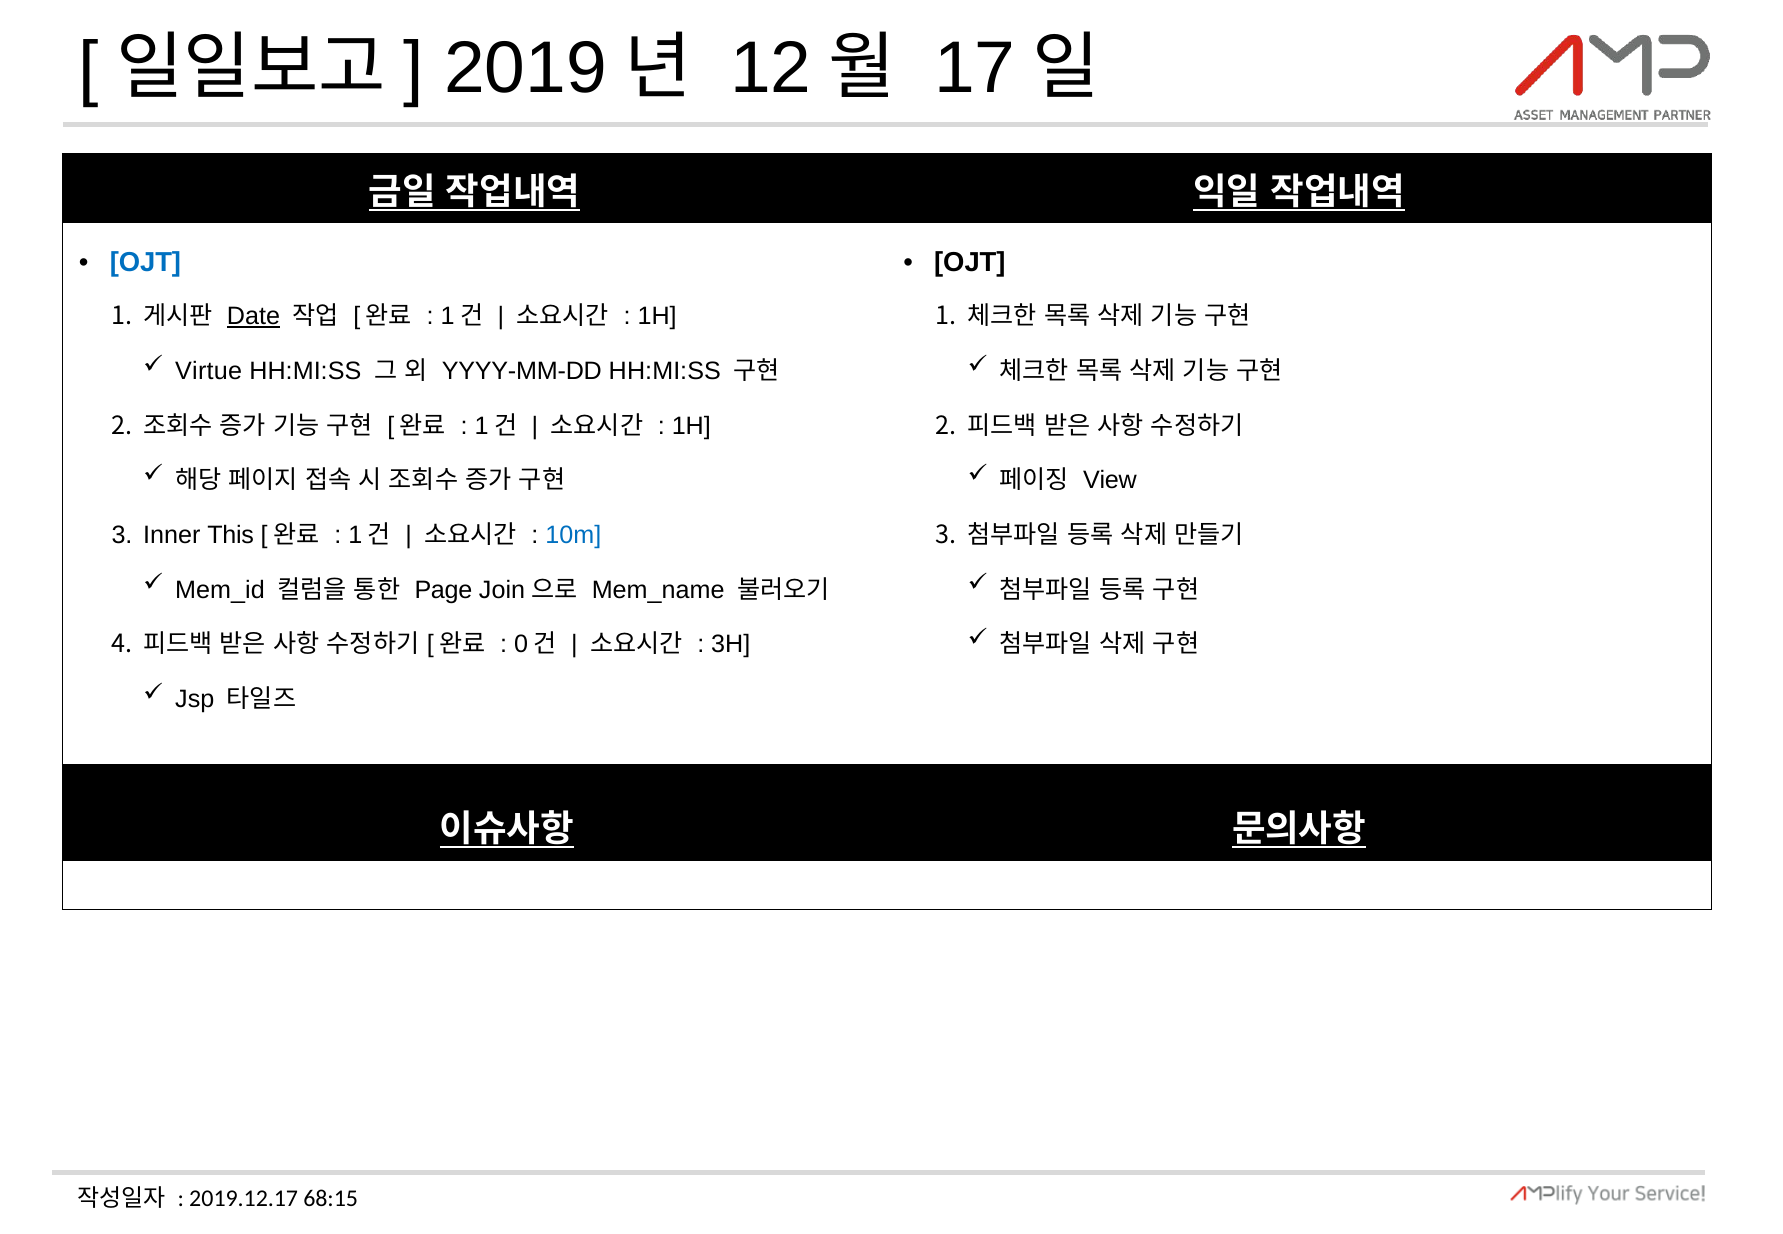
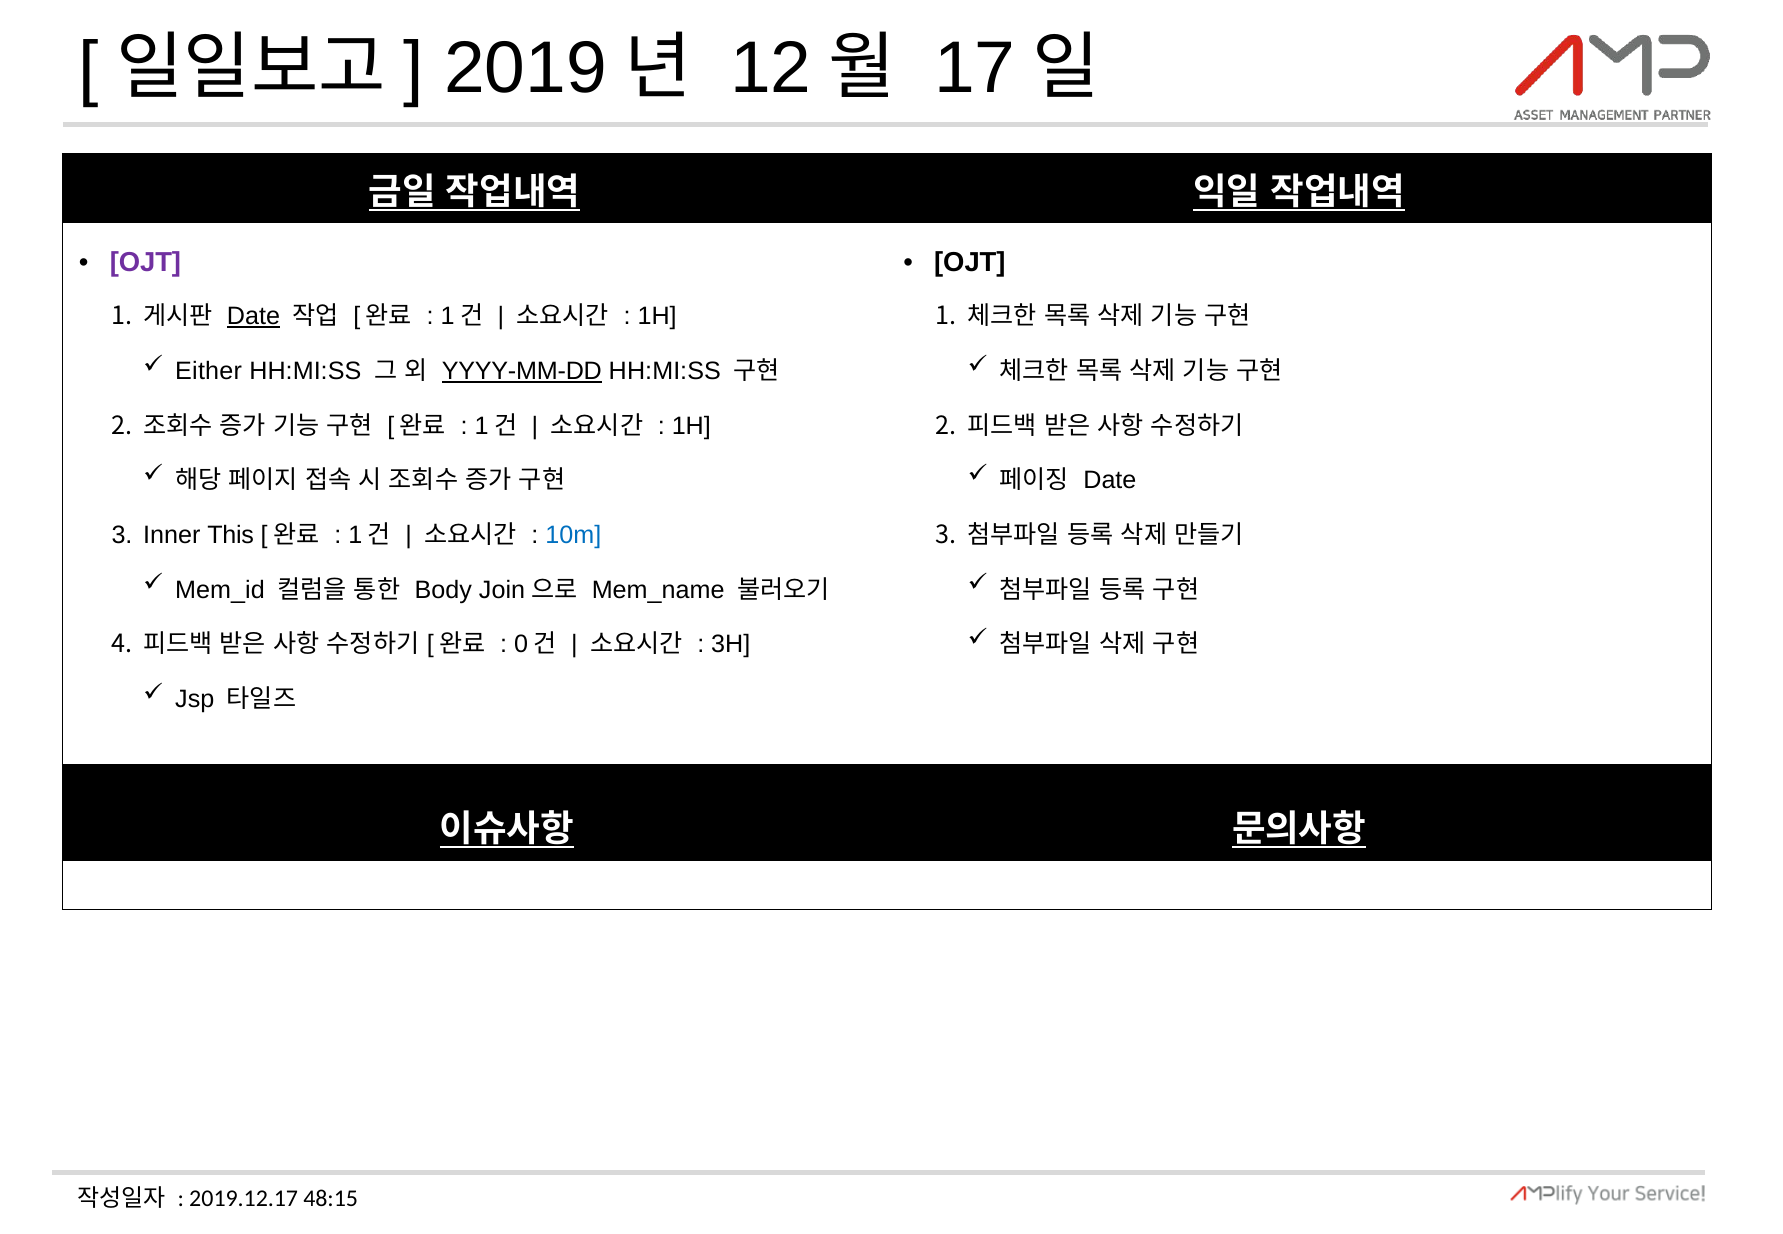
OJT colour: blue -> purple (145, 262)
Virtue: Virtue -> Either (209, 371)
YYYY-MM-DD underline: none -> present (522, 371)
View: View -> Date (1110, 481)
Page: Page -> Body (443, 590)
68:15: 68:15 -> 48:15 (331, 1199)
